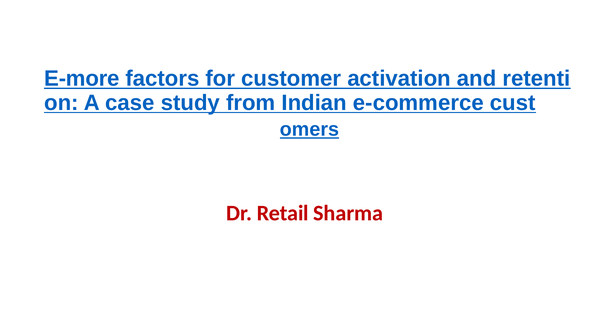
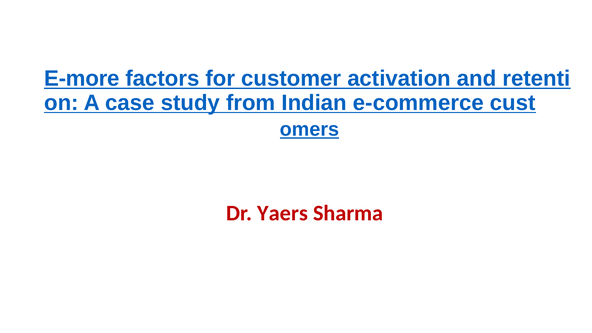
Retail: Retail -> Yaers (283, 213)
